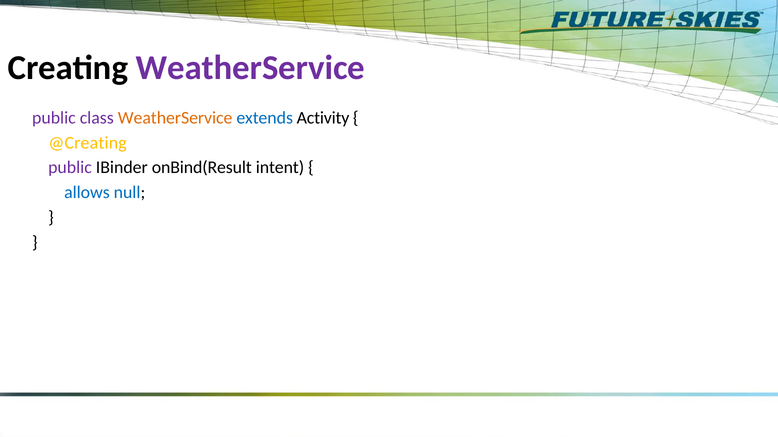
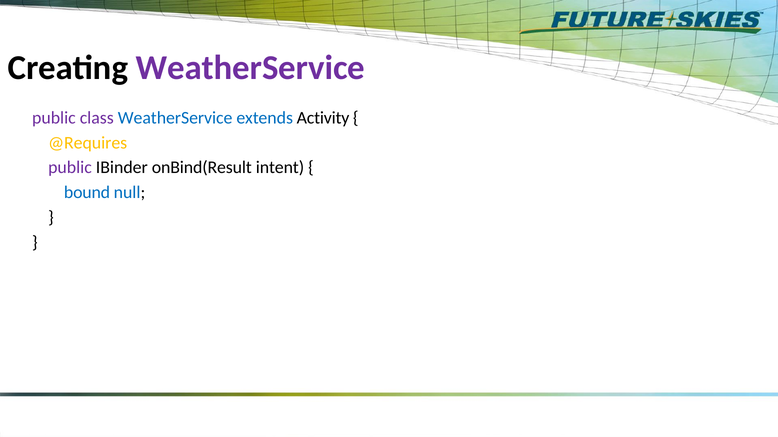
WeatherService colour: orange -> blue (175, 118)
@Creating: @Creating -> @Requires (88, 143)
allows: allows -> bound (87, 193)
